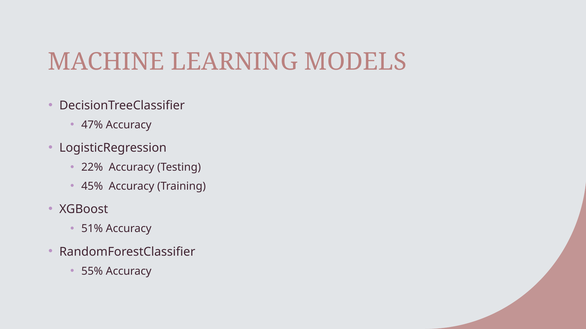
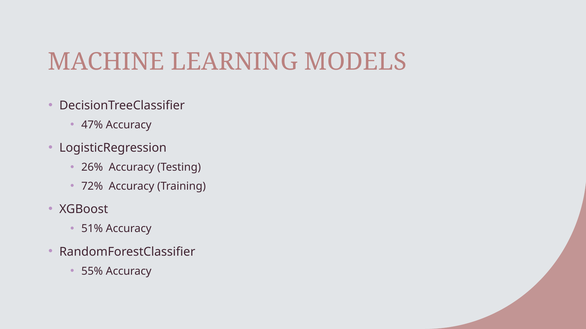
22%: 22% -> 26% (92, 168)
45%: 45% -> 72% (92, 187)
